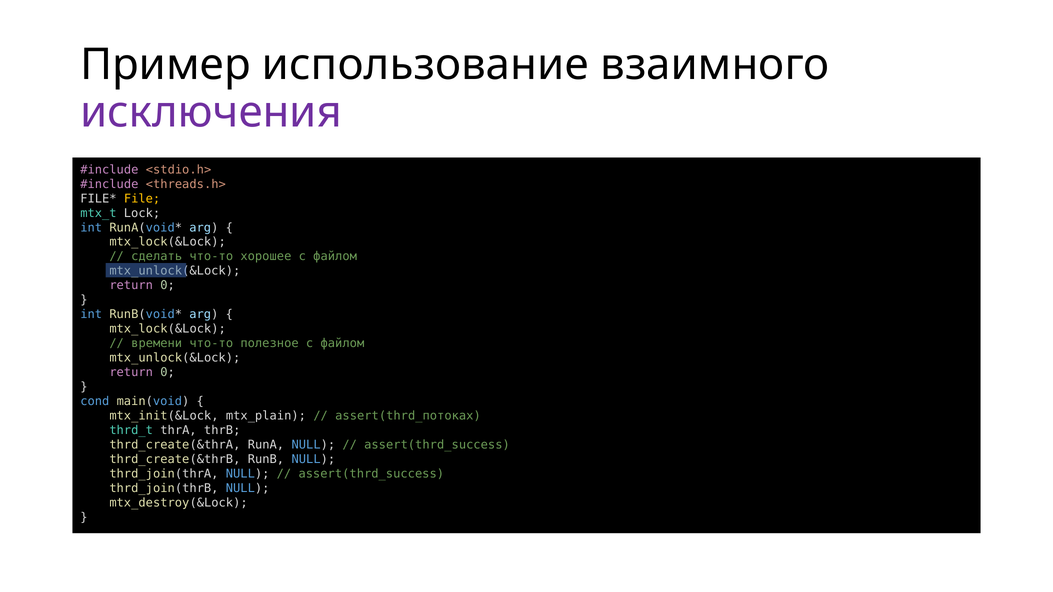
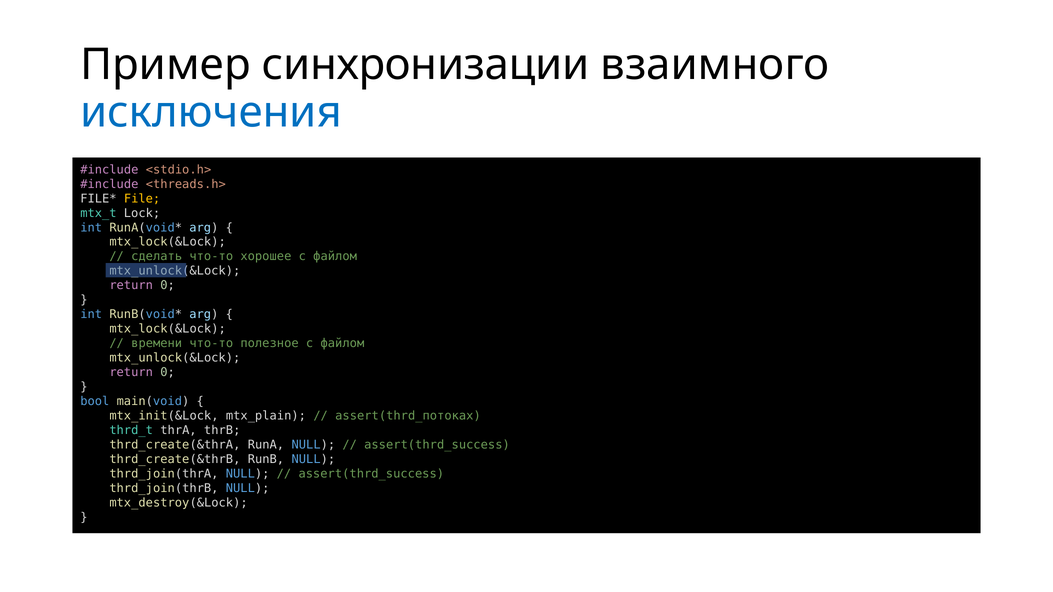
использование: использование -> синхронизации (426, 65)
исключения colour: purple -> blue (211, 112)
cond: cond -> bool (95, 402)
